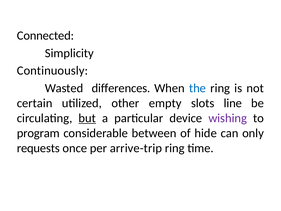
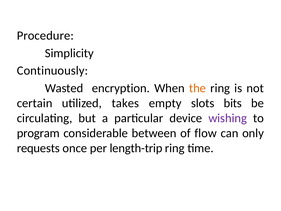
Connected: Connected -> Procedure (45, 36)
differences: differences -> encryption (121, 88)
the colour: blue -> orange (198, 88)
other: other -> takes (125, 103)
line: line -> bits (233, 103)
but underline: present -> none (87, 118)
hide: hide -> flow (206, 133)
arrive-trip: arrive-trip -> length-trip (136, 148)
